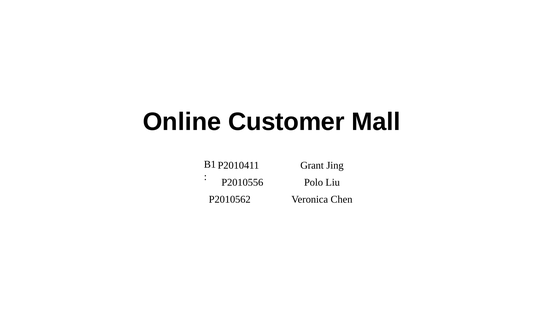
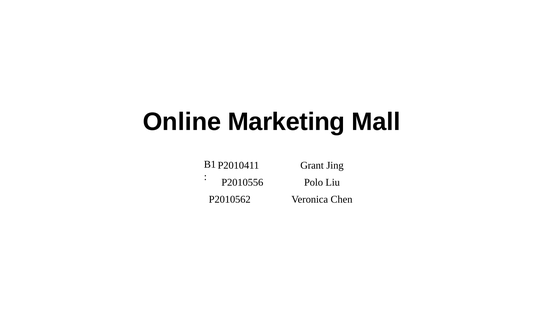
Customer: Customer -> Marketing (286, 122)
